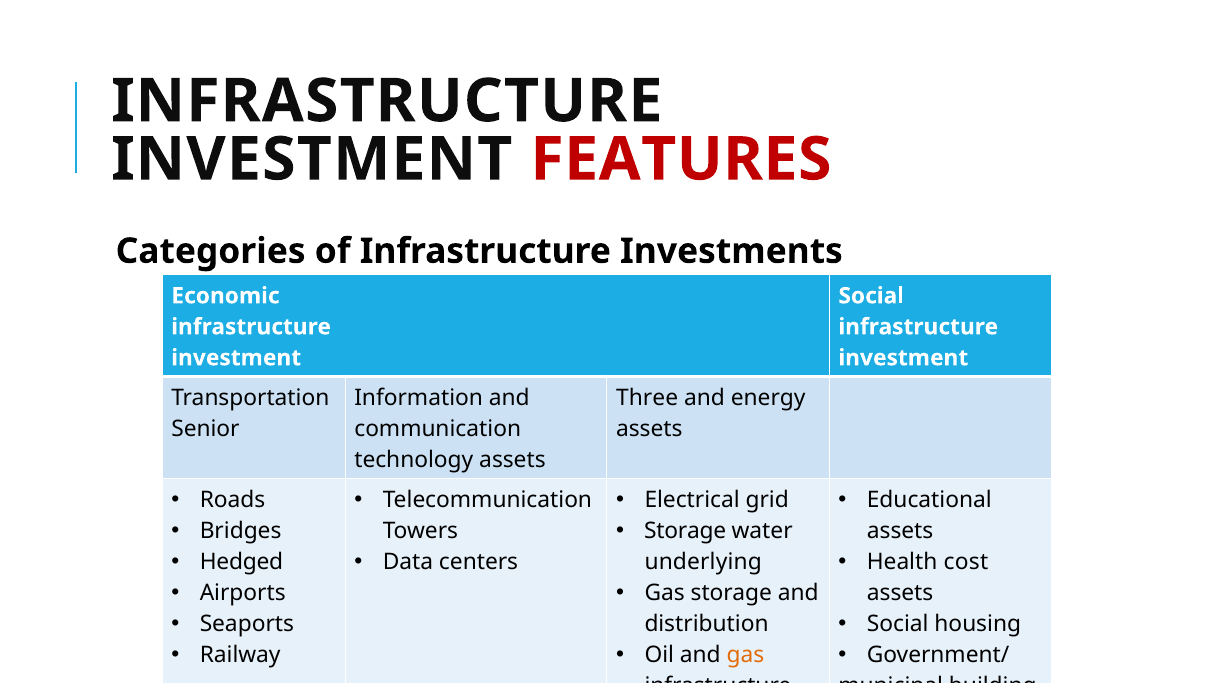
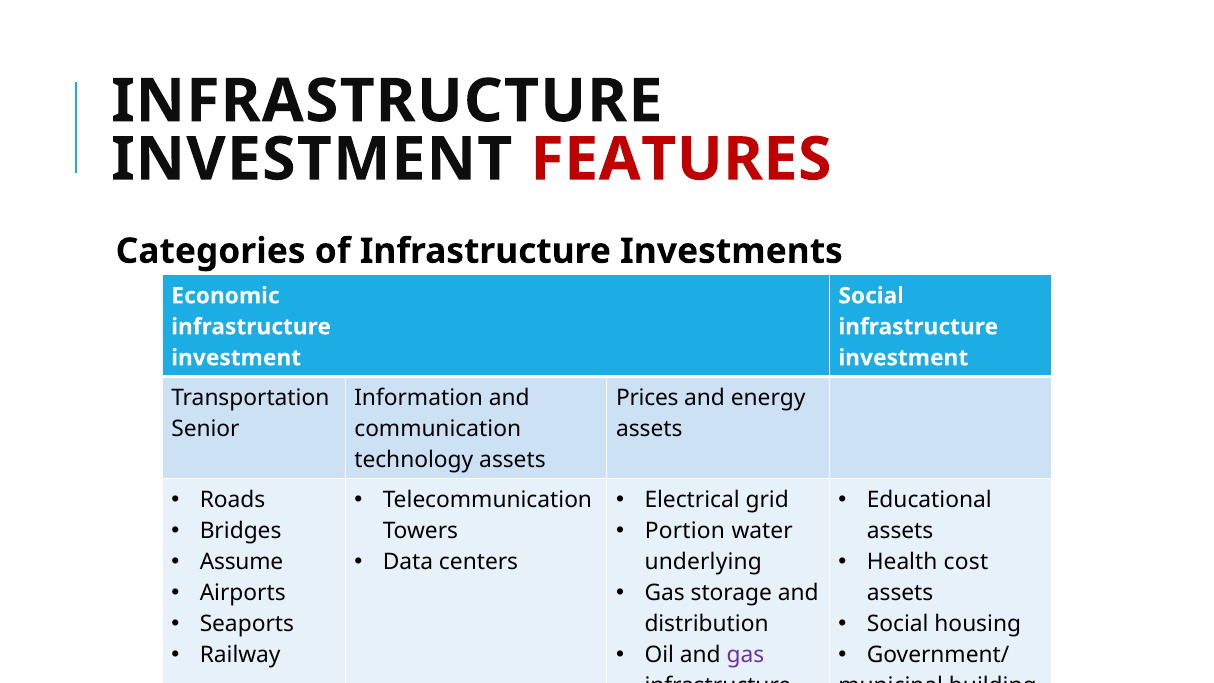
Three: Three -> Prices (647, 398)
Storage: Storage -> Portion (685, 531)
Hedged: Hedged -> Assume (241, 562)
gas colour: orange -> purple (745, 655)
